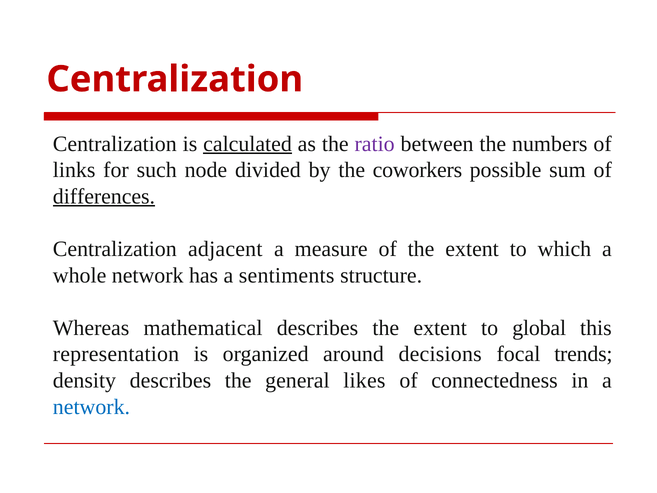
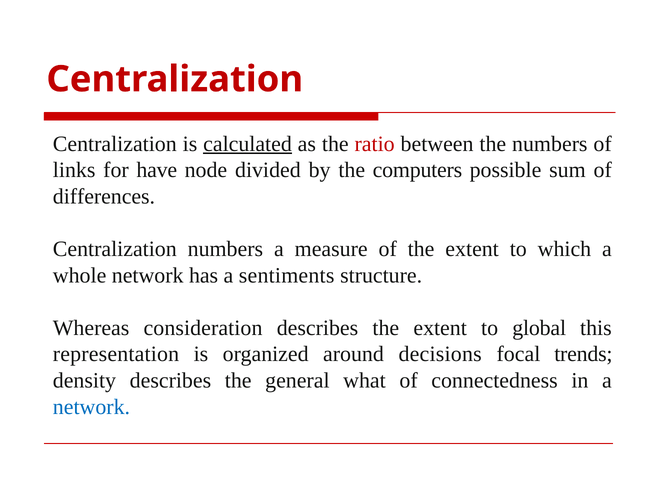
ratio colour: purple -> red (375, 144)
such: such -> have (157, 170)
coworkers: coworkers -> computers (417, 170)
differences underline: present -> none (104, 196)
Centralization adjacent: adjacent -> numbers (225, 249)
mathematical: mathematical -> consideration (203, 328)
likes: likes -> what (364, 380)
